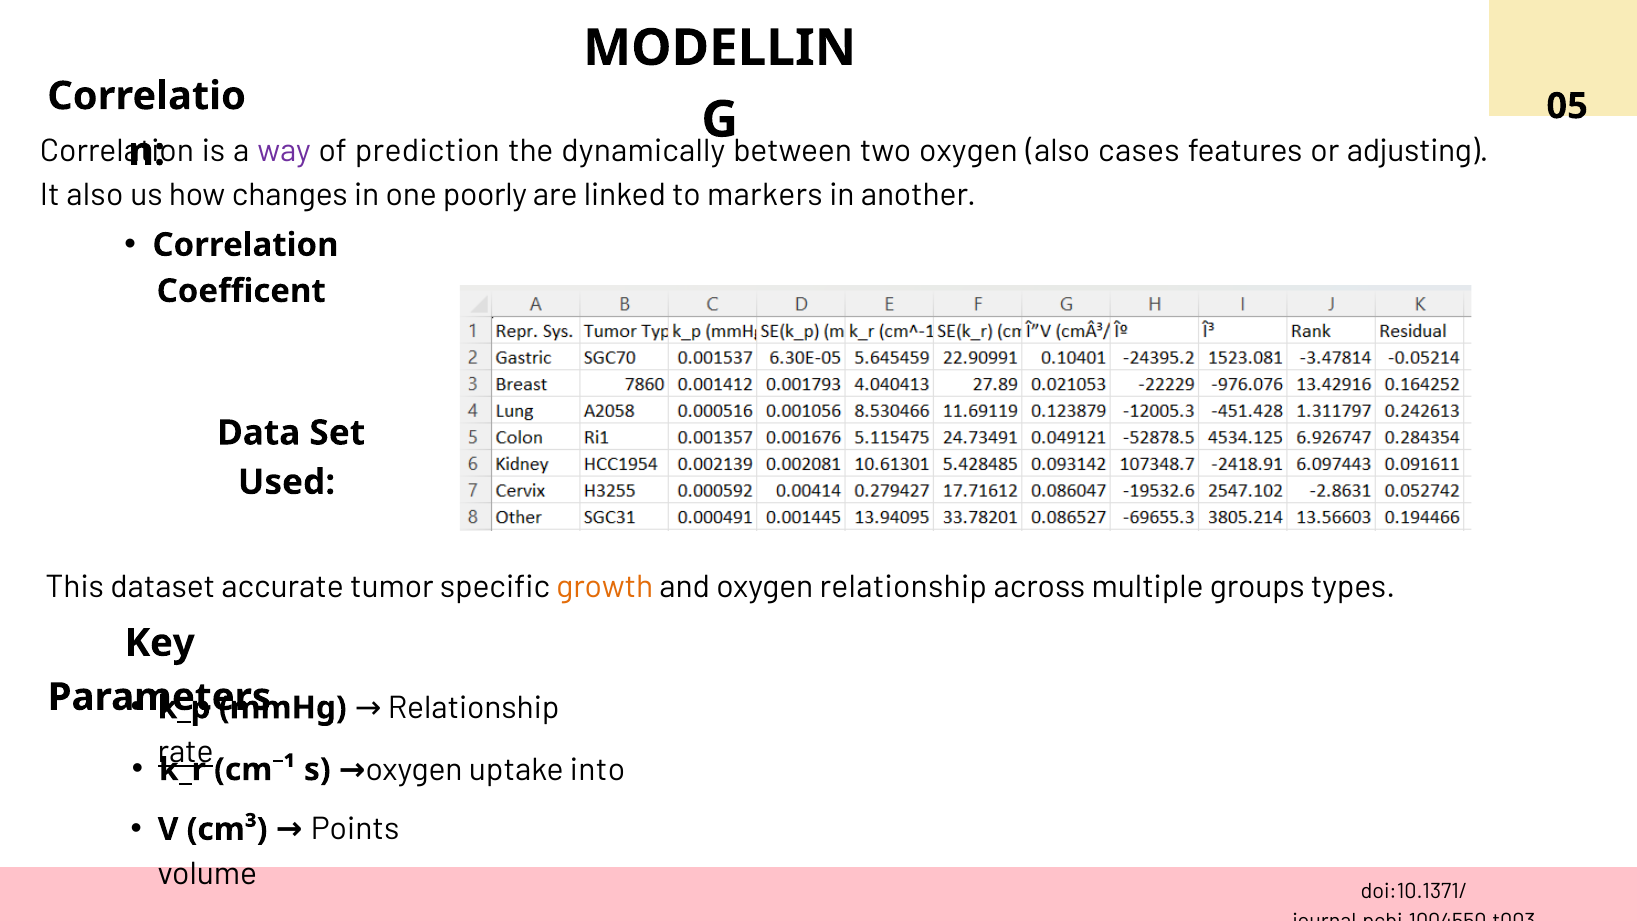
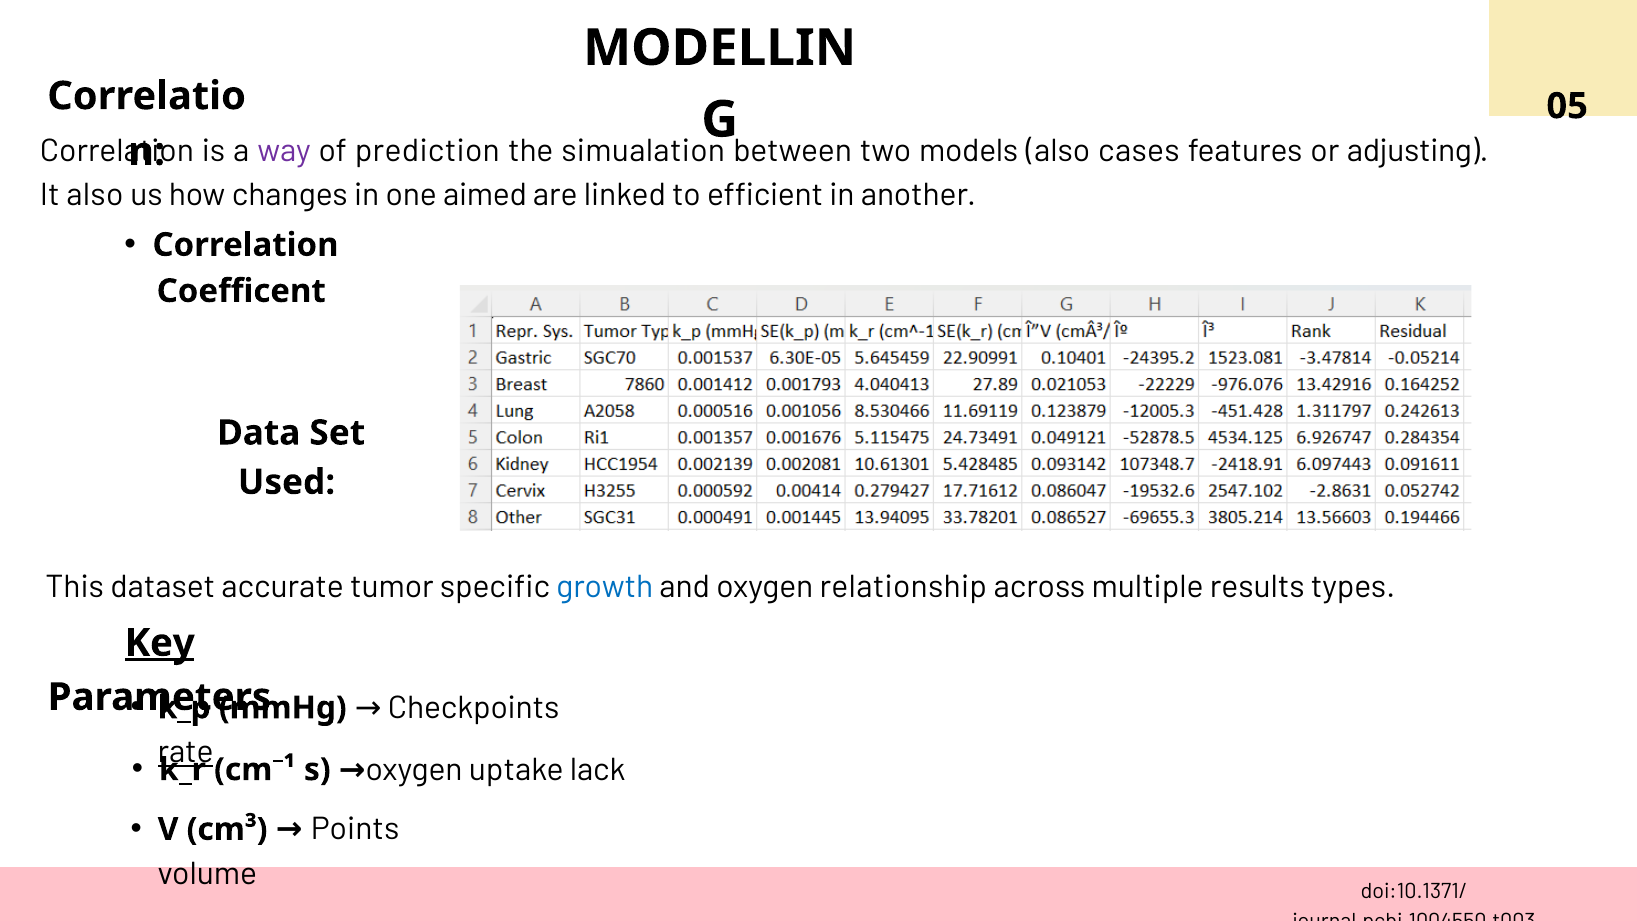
dynamically: dynamically -> simualation (643, 151)
two oxygen: oxygen -> models (969, 151)
poorly: poorly -> aimed (485, 195)
markers: markers -> efficient (765, 195)
growth colour: orange -> blue (605, 587)
groups: groups -> results (1257, 587)
Key underline: none -> present (160, 643)
mmHg Relationship: Relationship -> Checkpoints (474, 708)
into: into -> lack (598, 770)
